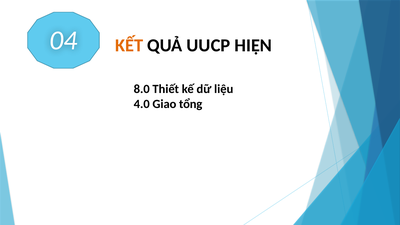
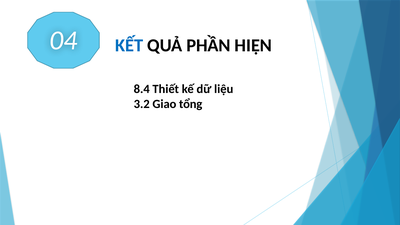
KẾT colour: orange -> blue (129, 46)
UUCP: UUCP -> PHẦN (209, 46)
8.0: 8.0 -> 8.4 (142, 89)
4.0: 4.0 -> 3.2 (142, 104)
